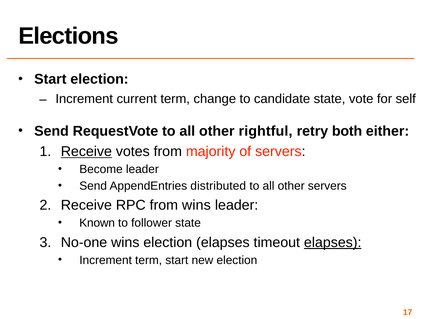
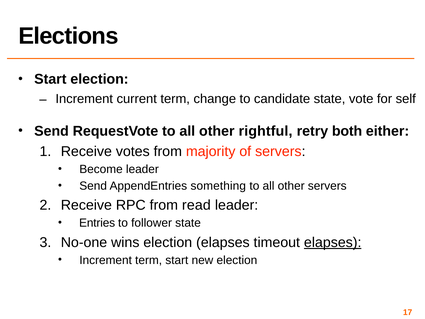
Receive underline: present -> none (86, 151)
distributed: distributed -> something (218, 186)
from wins: wins -> read (196, 205)
Known: Known -> Entries (97, 223)
